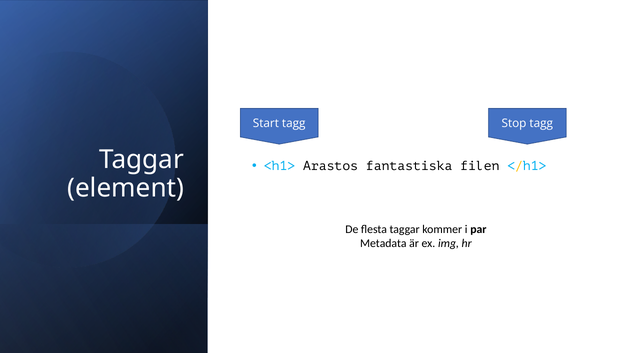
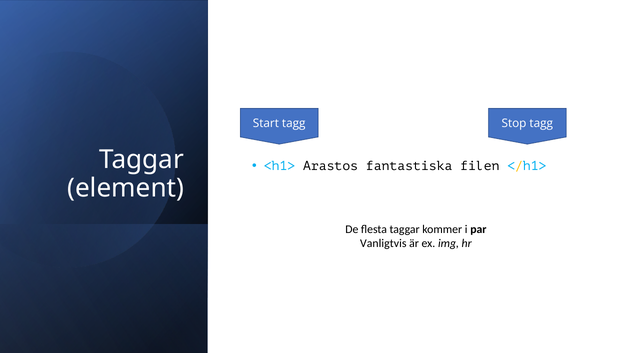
Metadata: Metadata -> Vanligtvis (383, 243)
